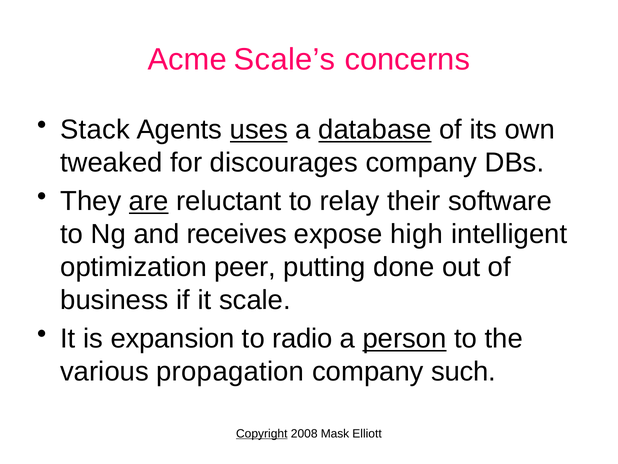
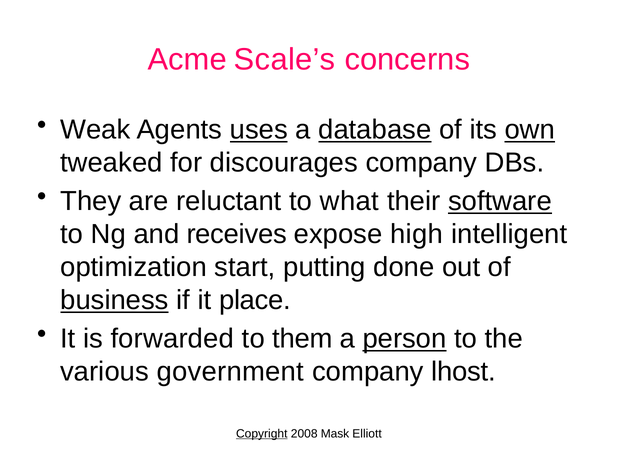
Stack: Stack -> Weak (95, 130)
own underline: none -> present (530, 130)
are underline: present -> none (149, 201)
relay: relay -> what (349, 201)
software underline: none -> present (500, 201)
peer: peer -> start (245, 267)
business underline: none -> present (114, 300)
scale: scale -> place (255, 300)
expansion: expansion -> forwarded (172, 338)
radio: radio -> them (302, 338)
propagation: propagation -> government (230, 371)
such: such -> lhost (463, 371)
